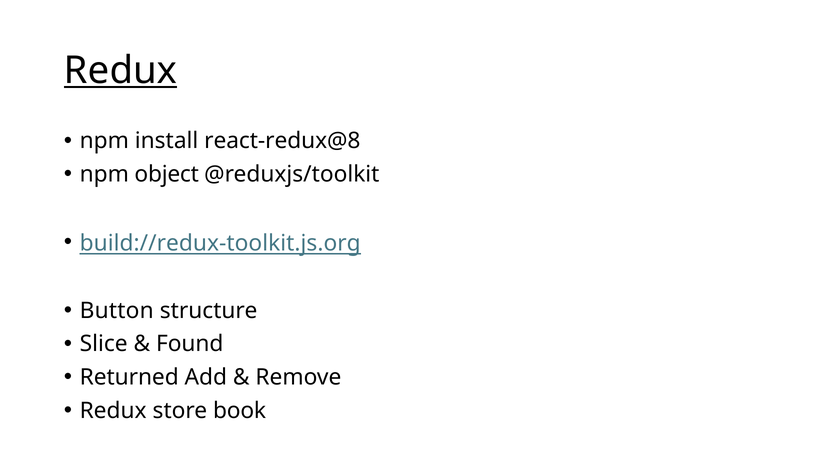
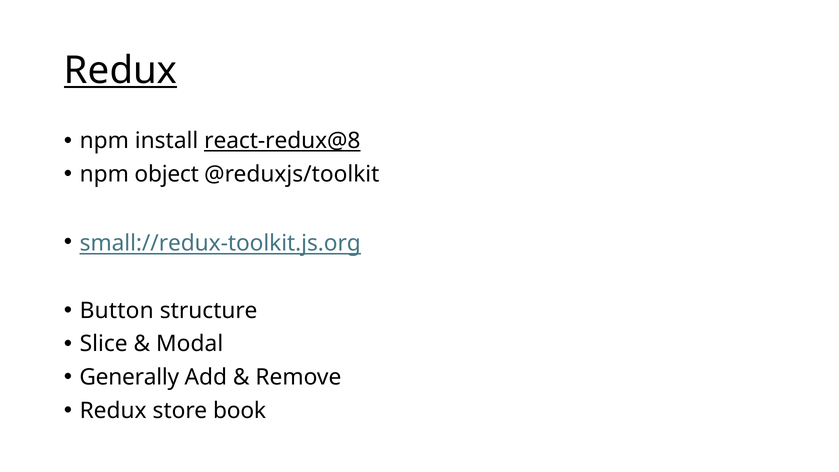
react-redux@8 underline: none -> present (282, 141)
build://redux-toolkit.js.org: build://redux-toolkit.js.org -> small://redux-toolkit.js.org (220, 243)
Found: Found -> Modal (190, 344)
Returned: Returned -> Generally (129, 377)
